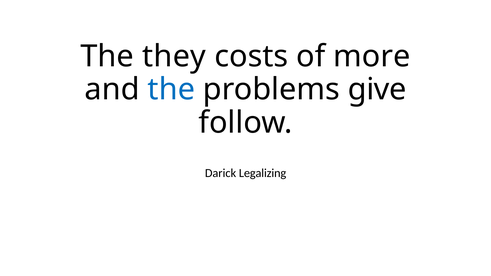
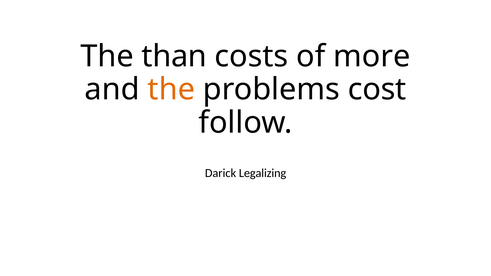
they: they -> than (174, 56)
the colour: blue -> orange (171, 90)
give: give -> cost (377, 90)
